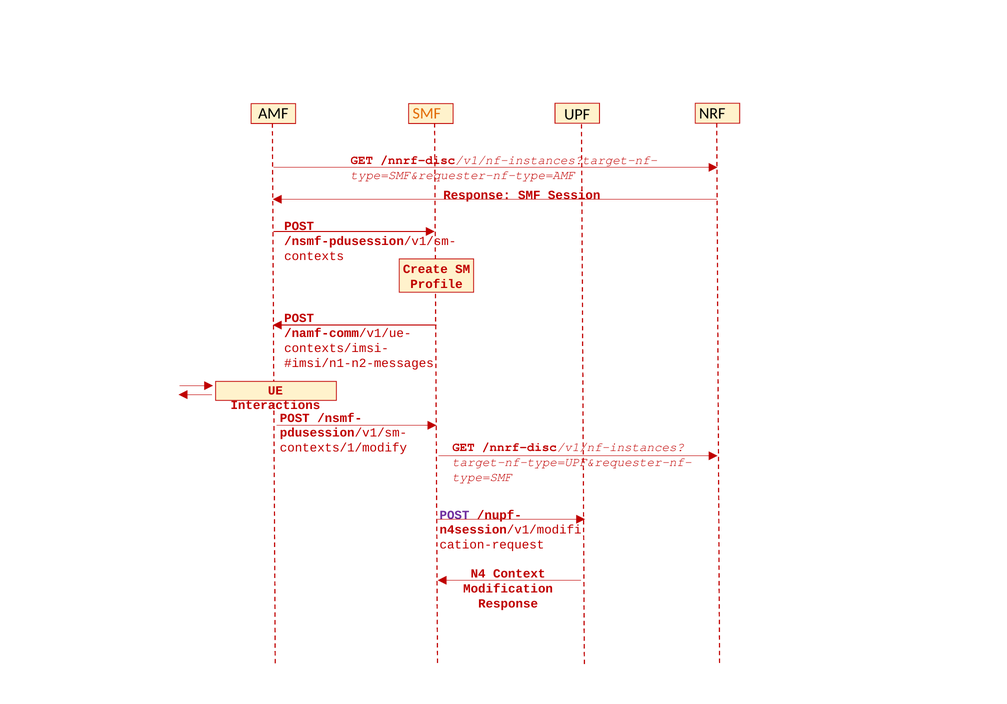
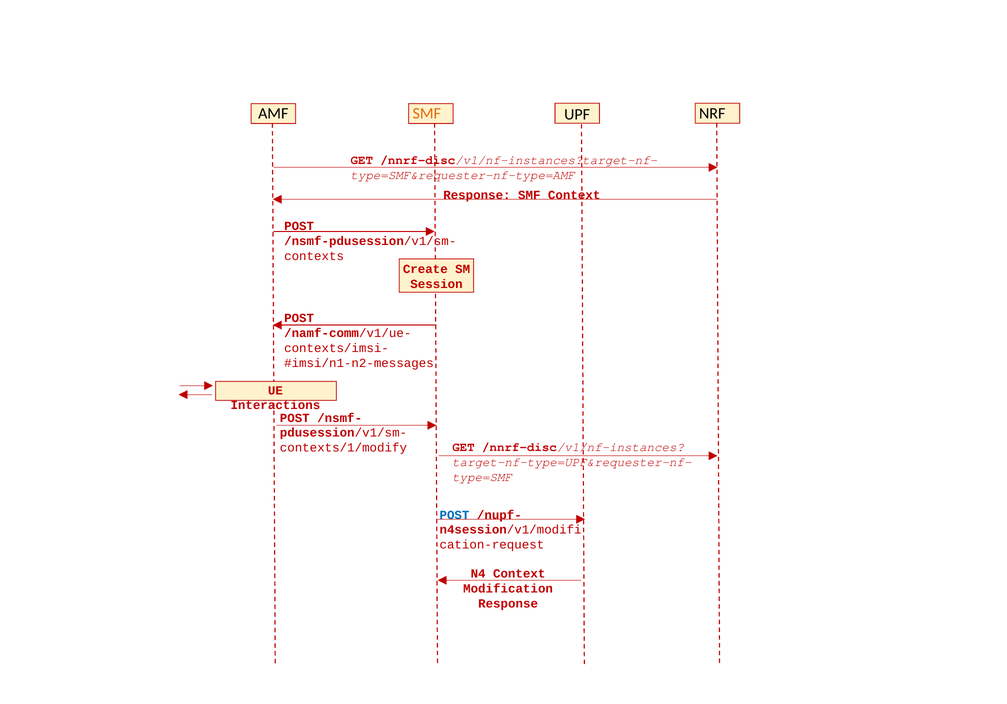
SMF Session: Session -> Context (574, 195)
Profile: Profile -> Session (437, 284)
POST colour: purple -> blue (454, 515)
